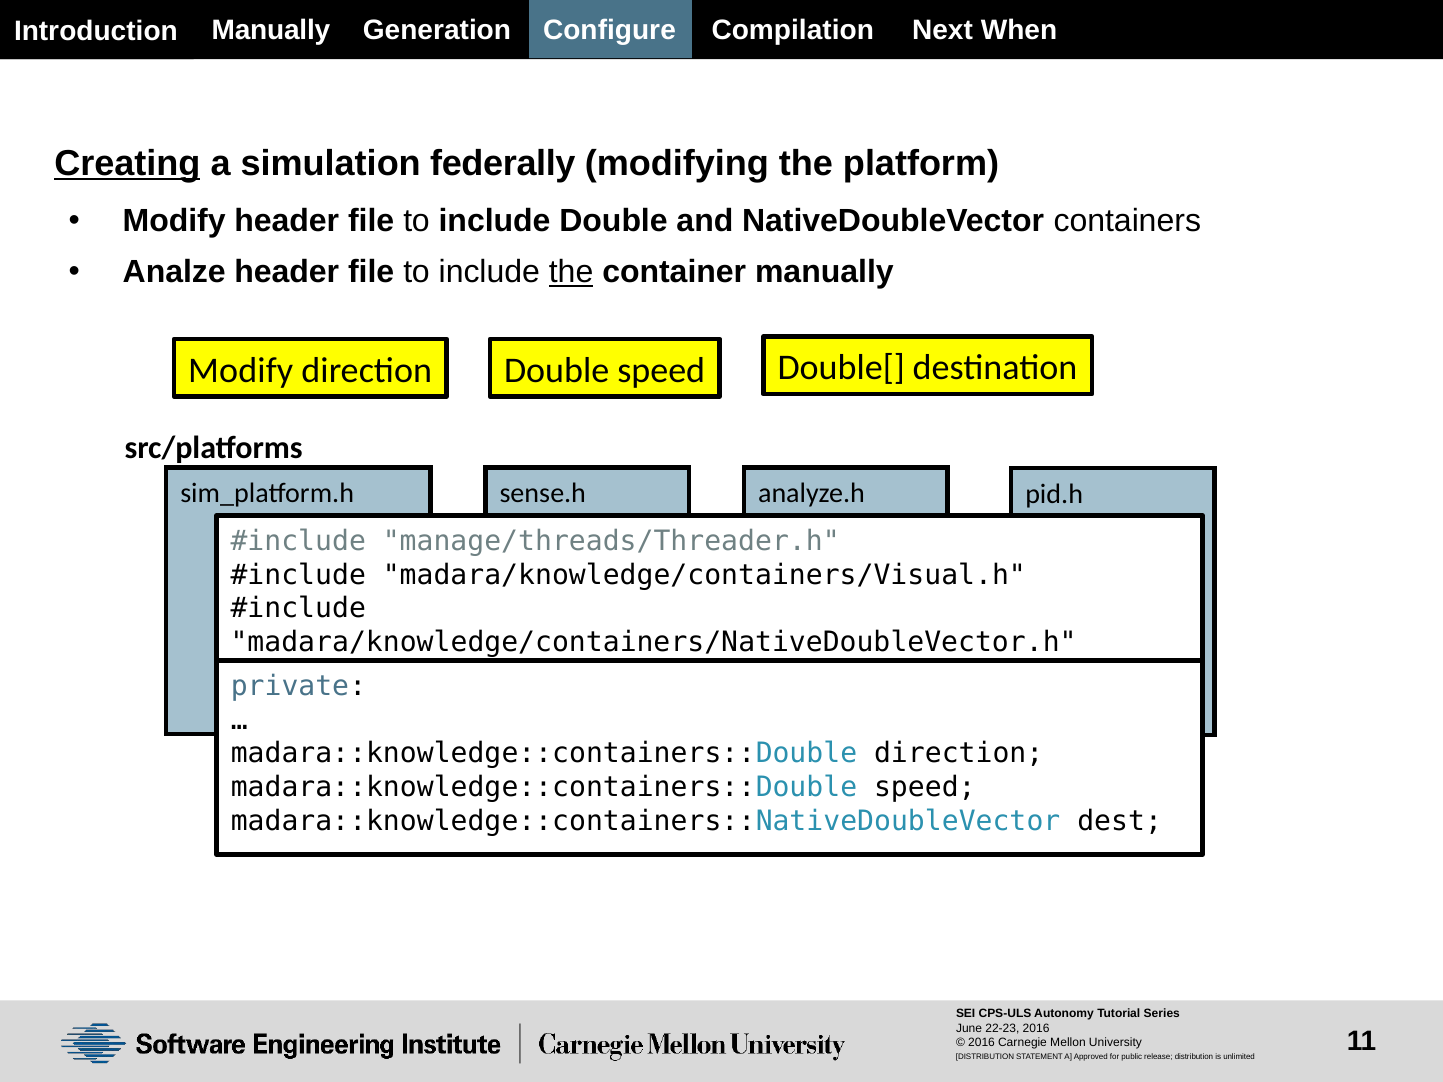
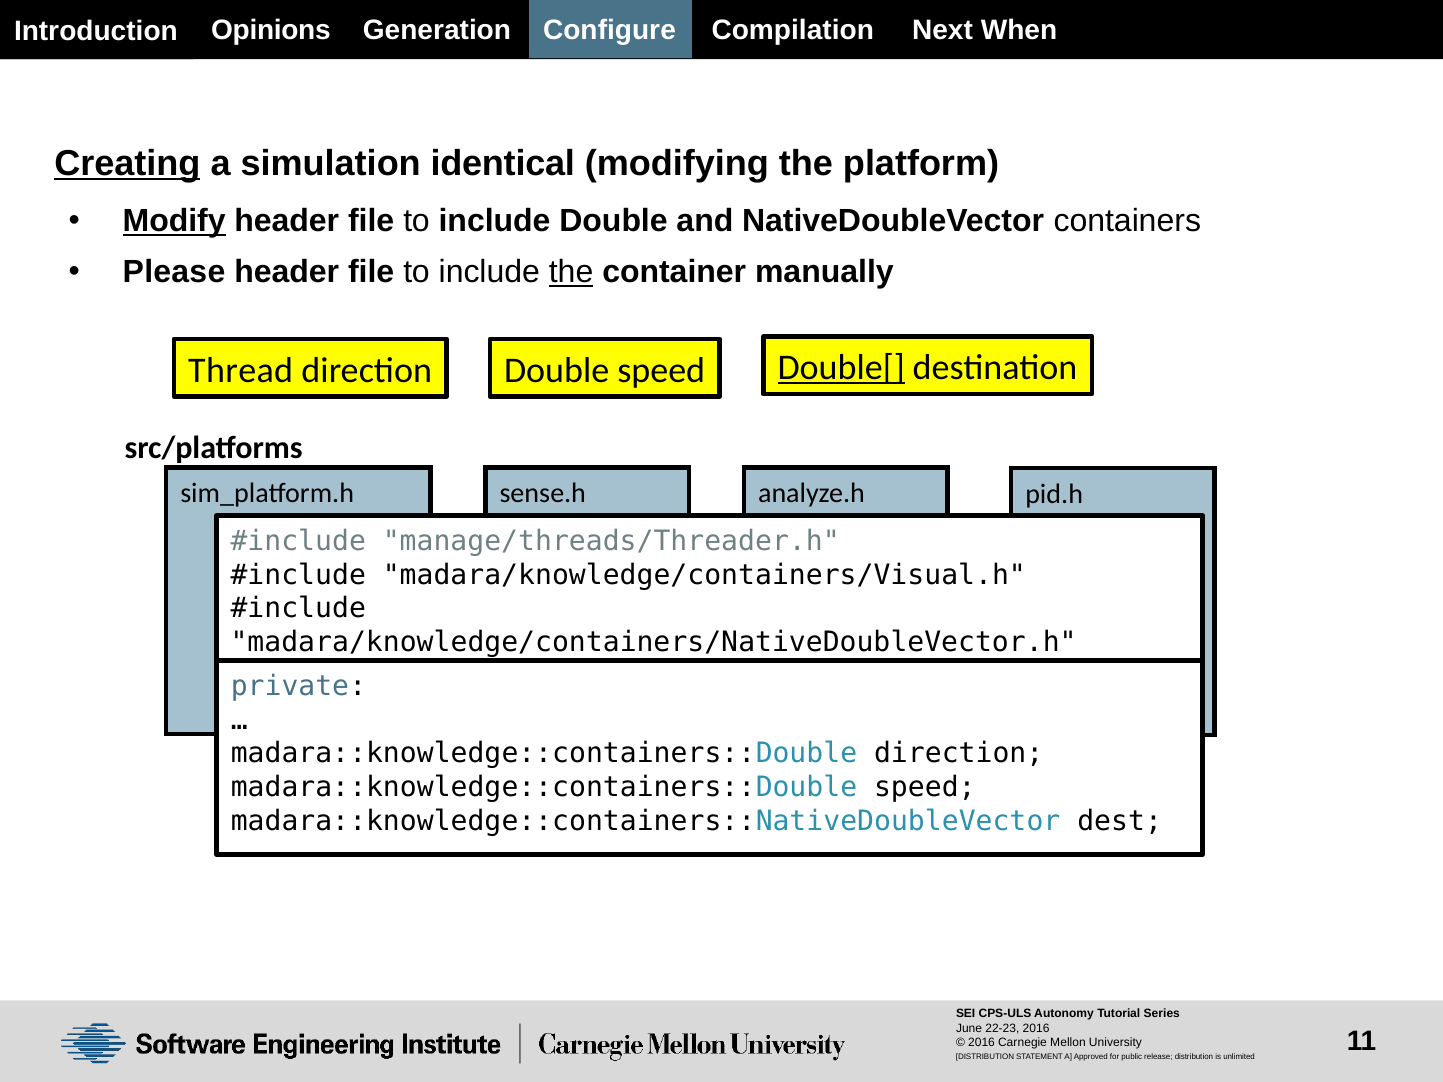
Introduction Manually: Manually -> Opinions (271, 30)
federally: federally -> identical (503, 163)
Modify underline: none -> present (174, 221)
Analze: Analze -> Please (174, 272)
Modify: Modify -> Thread (241, 370)
Double[ underline: none -> present (841, 368)
